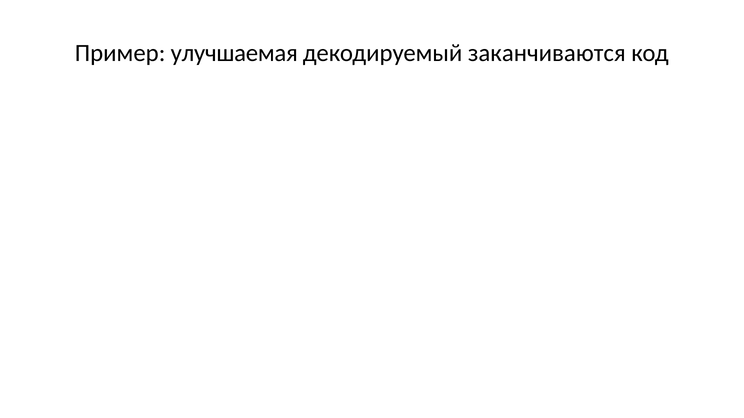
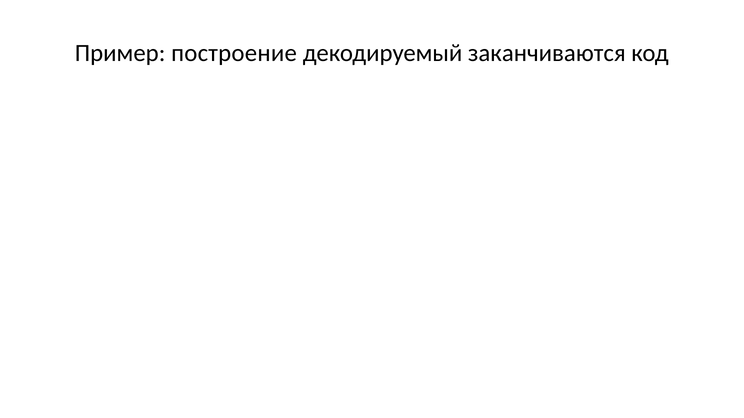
улучшаемая: улучшаемая -> построение (234, 53)
